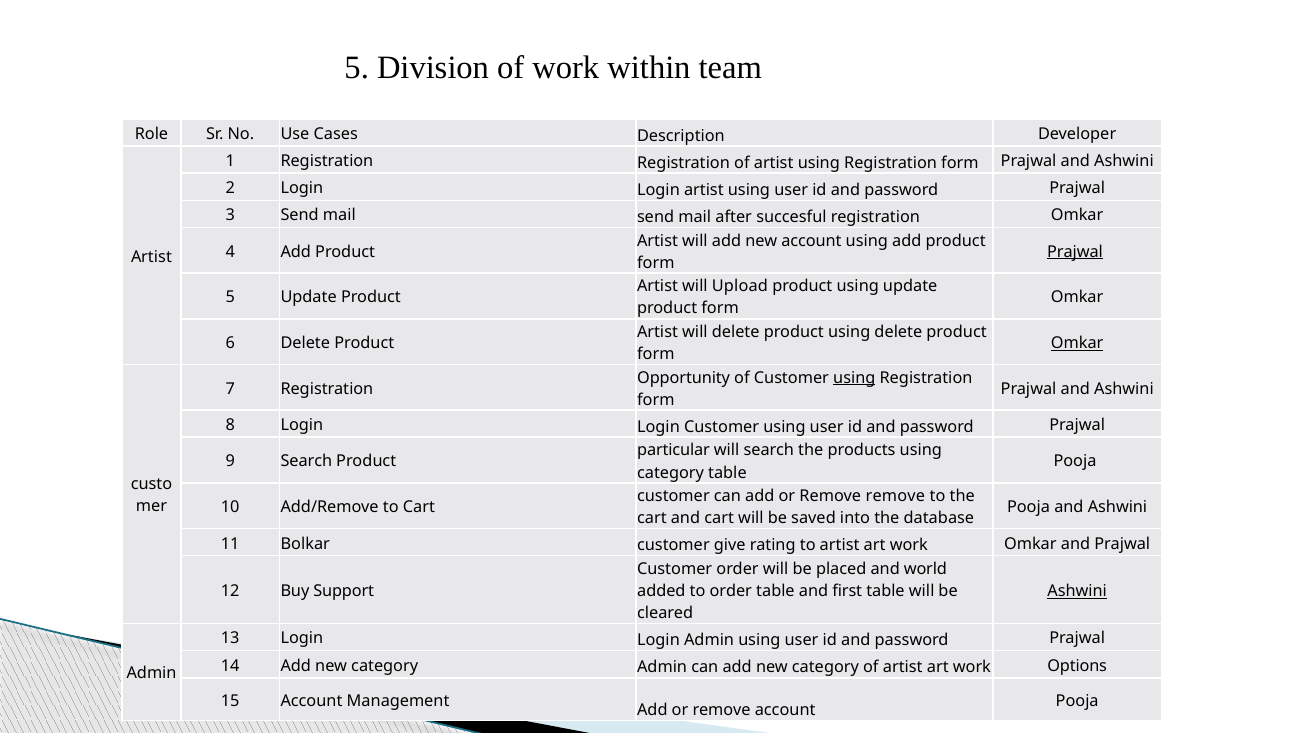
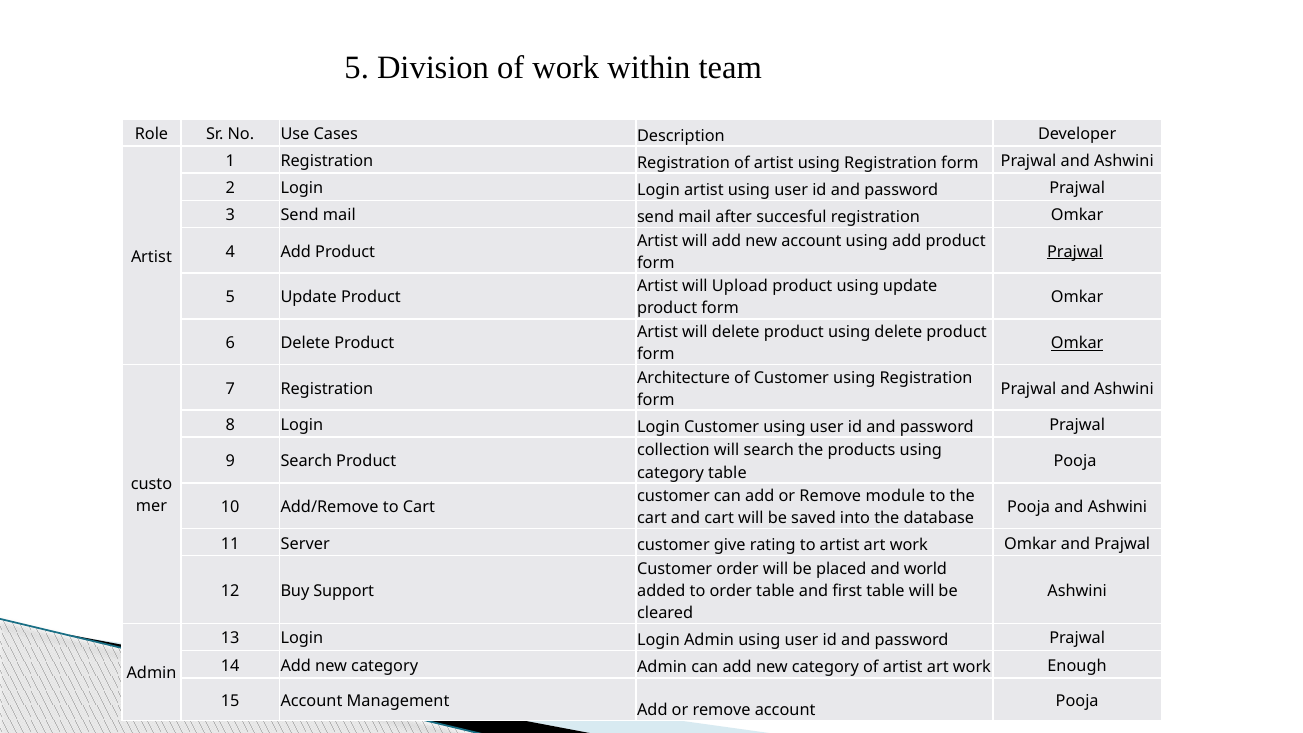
Opportunity: Opportunity -> Architecture (684, 378)
using underline: present -> none (854, 378)
particular: particular -> collection (673, 451)
Remove remove: remove -> module (895, 496)
Bolkar: Bolkar -> Server (305, 544)
Ashwini underline: present -> none (1077, 591)
Options: Options -> Enough (1077, 666)
